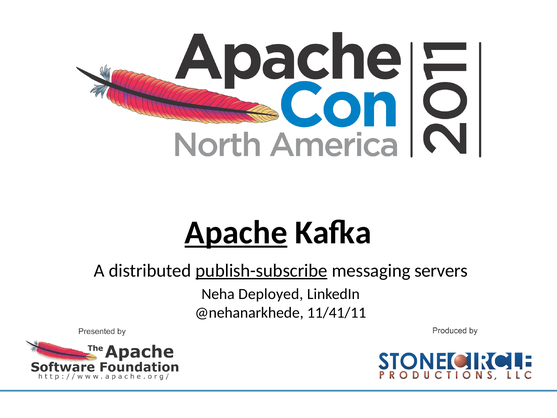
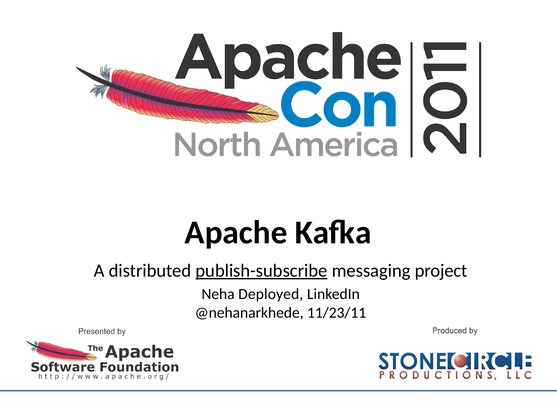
Apache underline: present -> none (236, 232)
servers: servers -> project (441, 271)
11/41/11: 11/41/11 -> 11/23/11 (337, 312)
